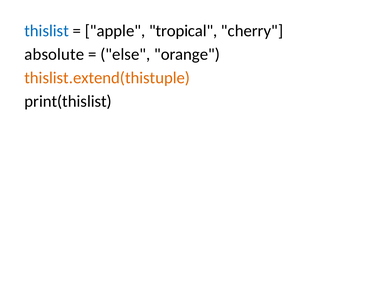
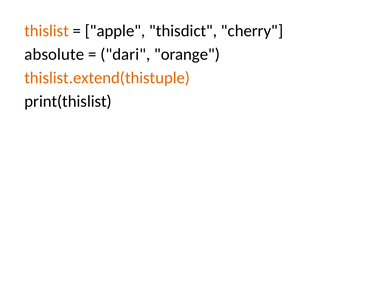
thislist colour: blue -> orange (47, 31)
tropical: tropical -> thisdict (183, 31)
else: else -> dari (125, 54)
